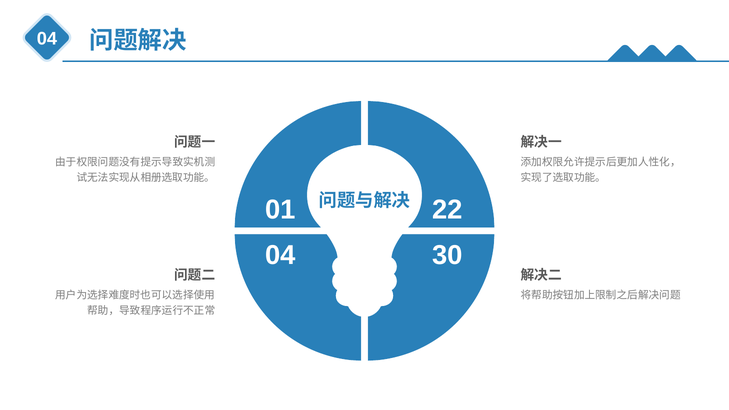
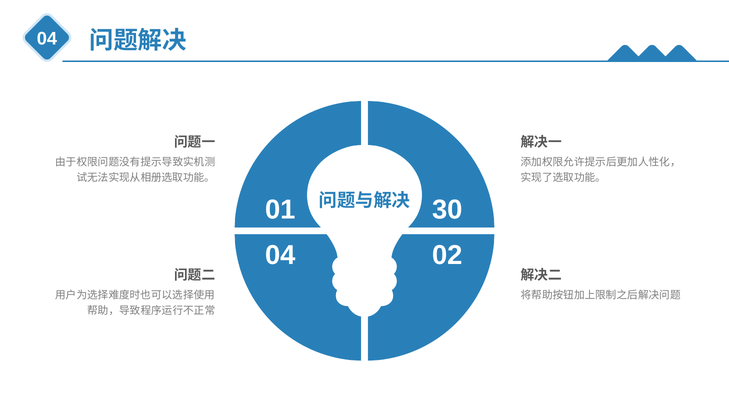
22: 22 -> 30 (447, 210)
30: 30 -> 02 (447, 255)
